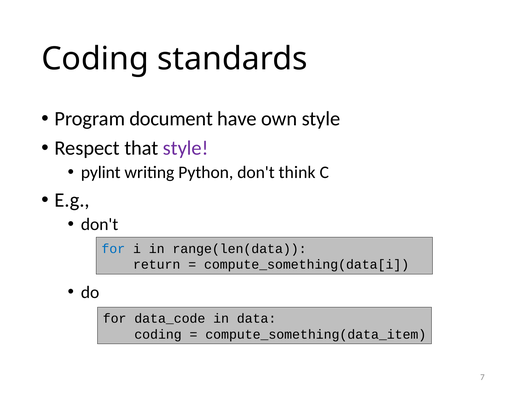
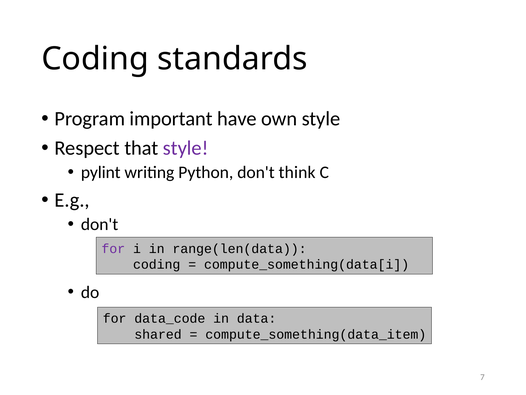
document: document -> important (171, 119)
for colour: blue -> purple (113, 248)
return: return -> coding (157, 264)
coding: coding -> shared (158, 334)
